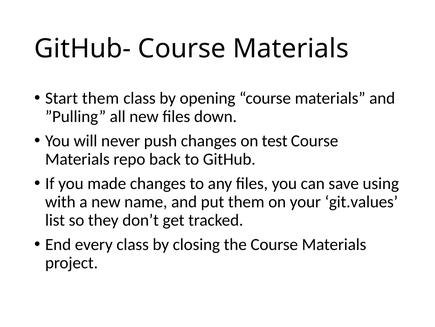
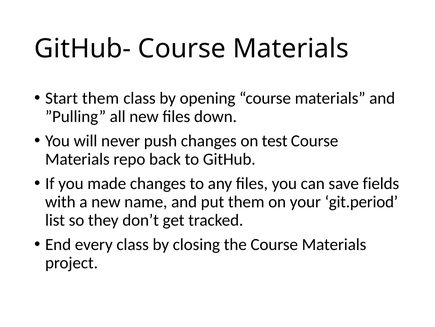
using: using -> fields (381, 183)
git.values: git.values -> git.period (361, 202)
